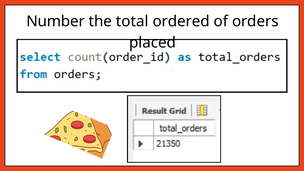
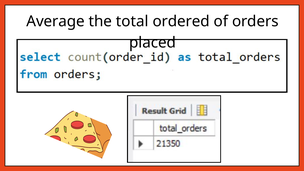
Number: Number -> Average (56, 21)
